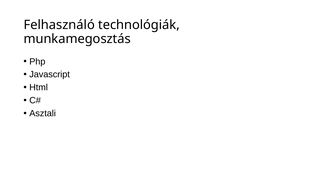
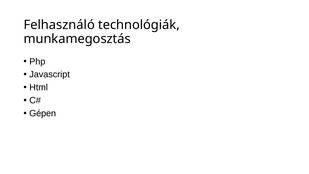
Asztali: Asztali -> Gépen (43, 113)
